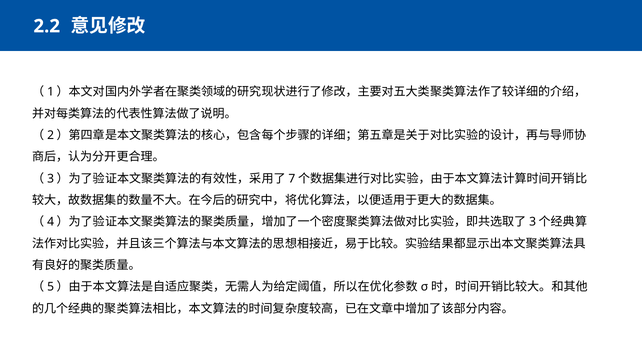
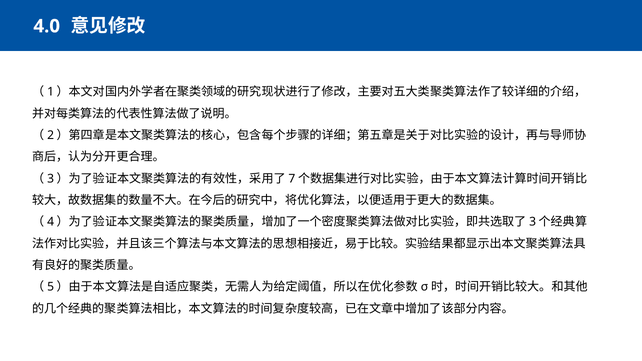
2.2: 2.2 -> 4.0 (47, 26)
